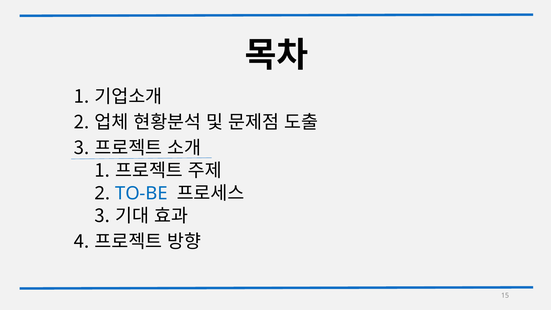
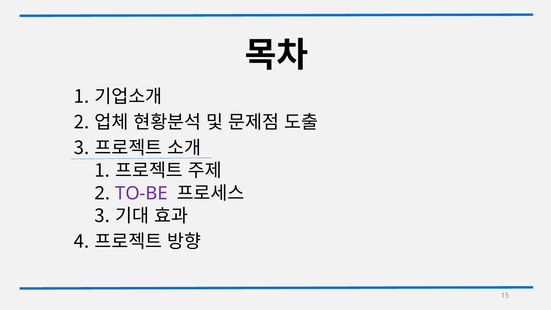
TO-BE colour: blue -> purple (141, 193)
